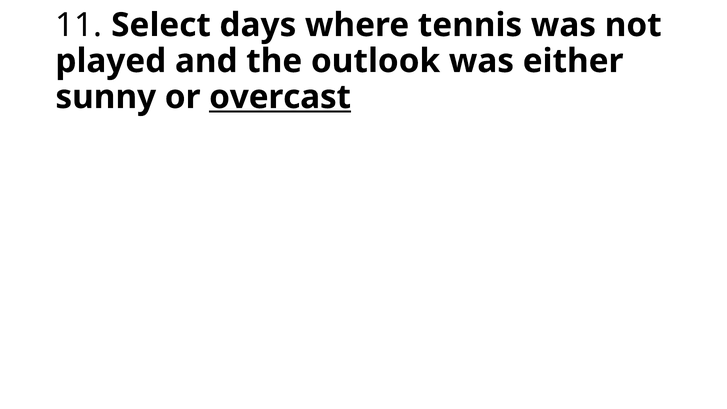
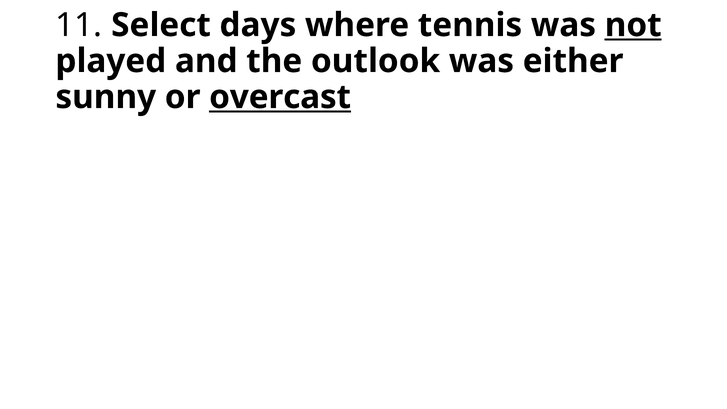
not underline: none -> present (633, 25)
